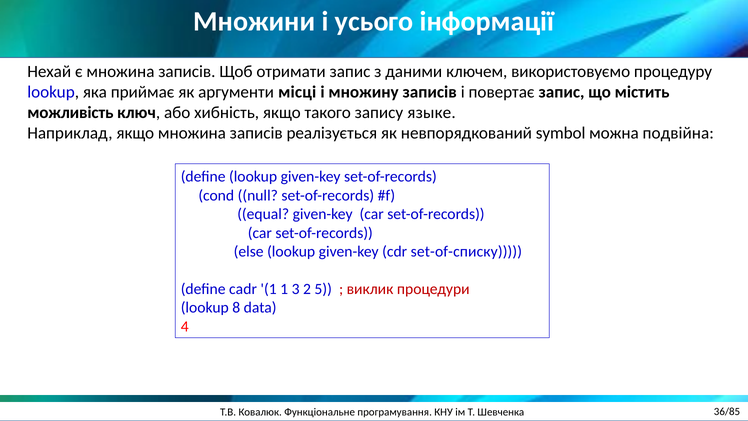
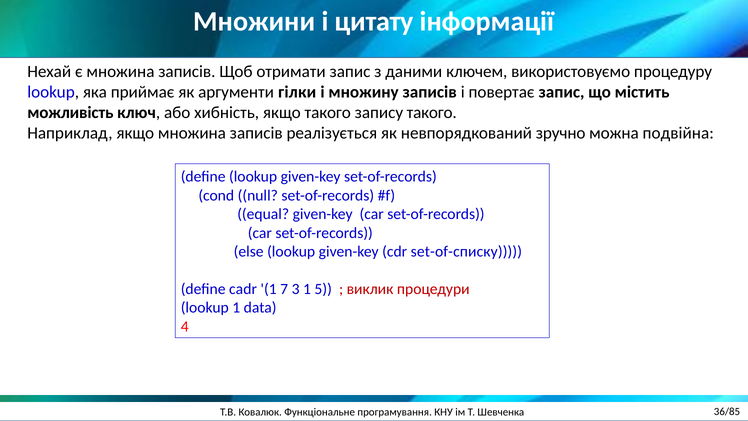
усього: усього -> цитату (374, 22)
місці: місці -> гілки (297, 92)
запису языке: языке -> такого (432, 113)
symbol: symbol -> зручно (561, 133)
1 1: 1 -> 7 (284, 289)
3 2: 2 -> 1 (307, 289)
lookup 8: 8 -> 1 (236, 308)
